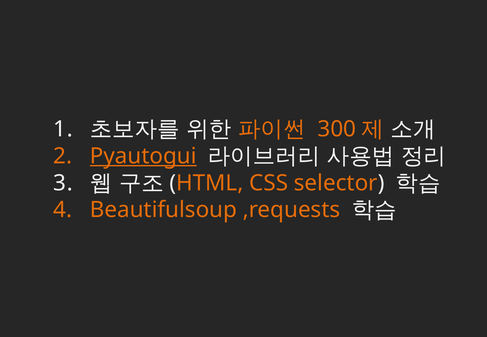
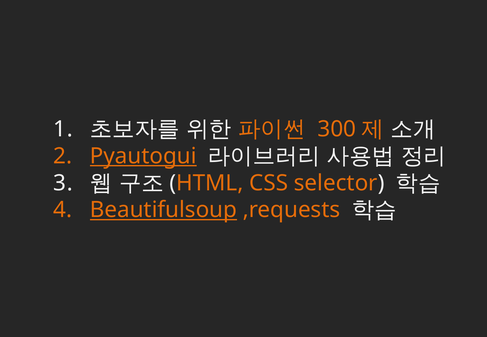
Beautifulsoup underline: none -> present (163, 210)
